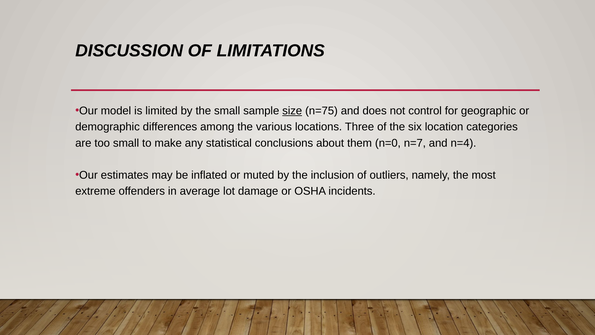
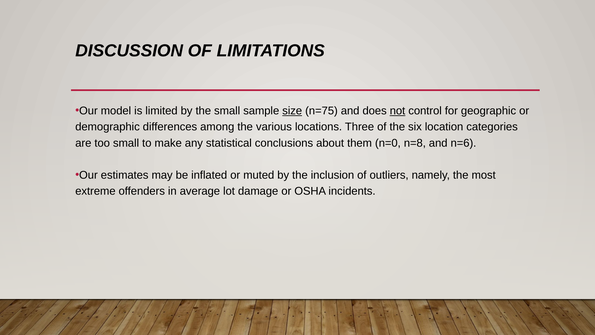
not underline: none -> present (398, 111)
n=7: n=7 -> n=8 (415, 143)
n=4: n=4 -> n=6 (463, 143)
